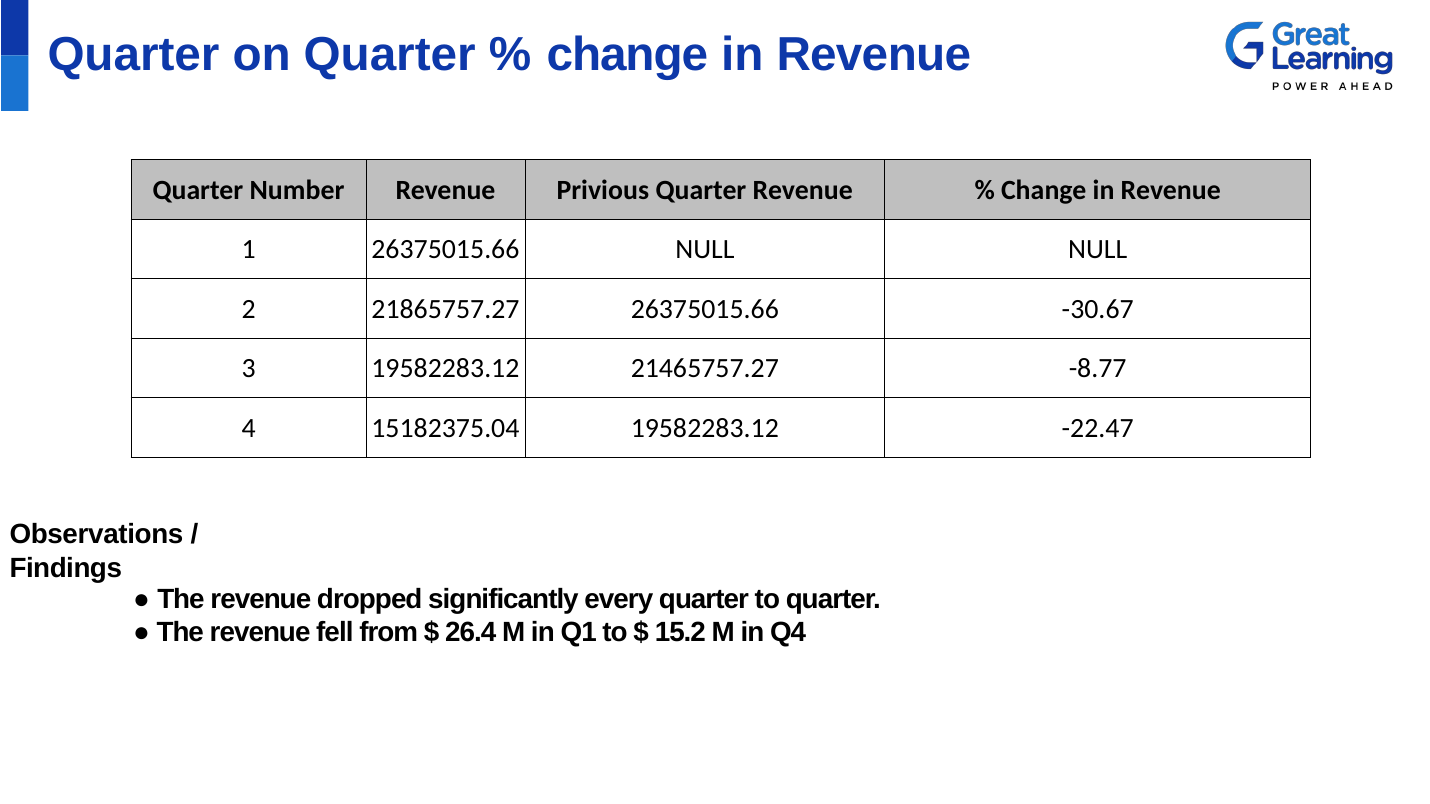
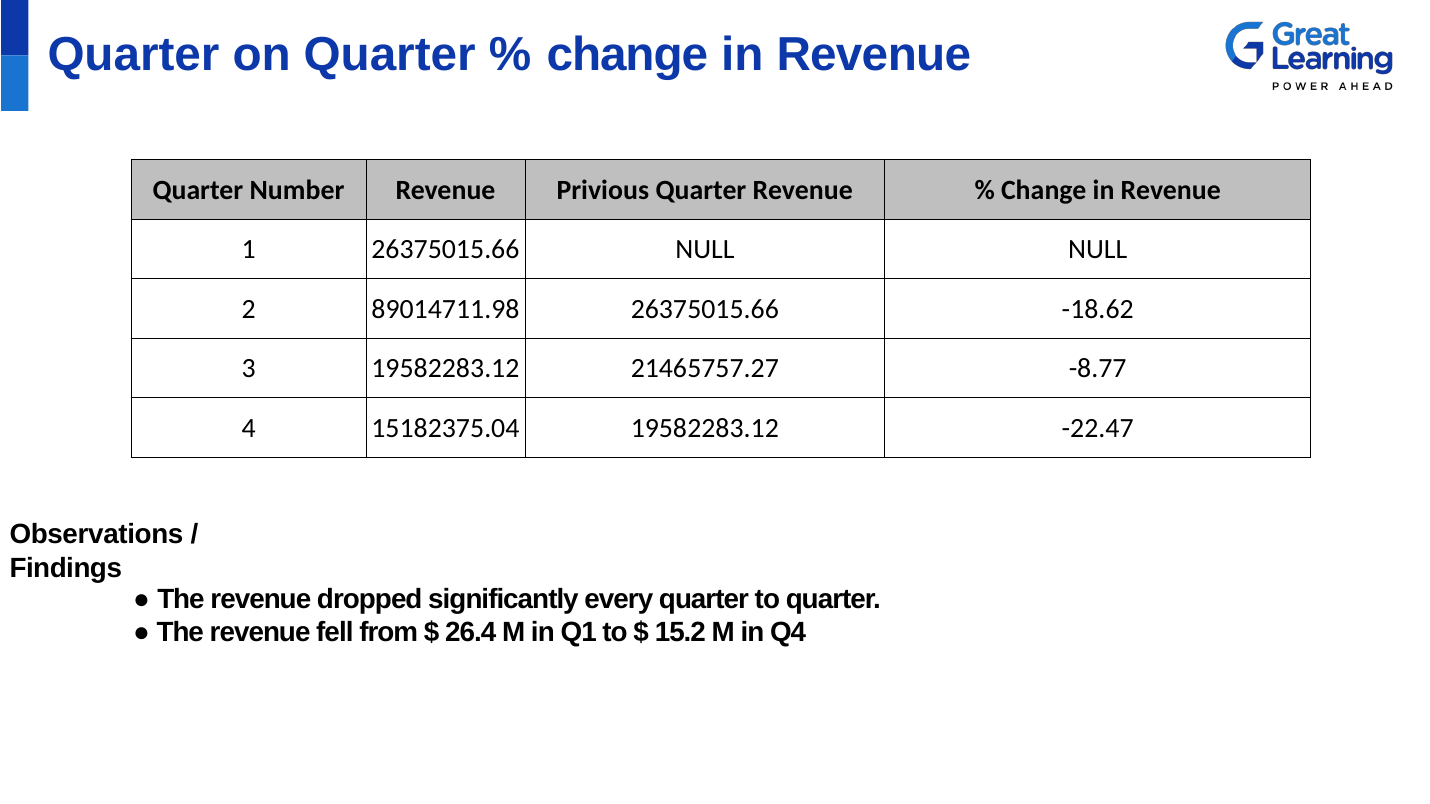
21865757.27: 21865757.27 -> 89014711.98 (445, 309)
-30.67: -30.67 -> -18.62 (1098, 309)
